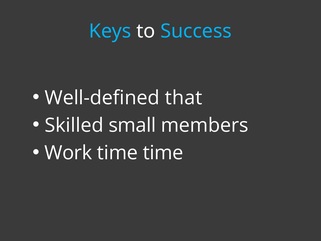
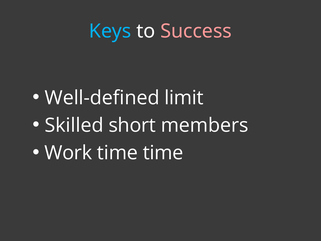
Success colour: light blue -> pink (196, 31)
that: that -> limit (184, 98)
small: small -> short (132, 125)
